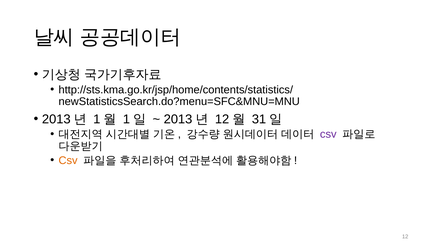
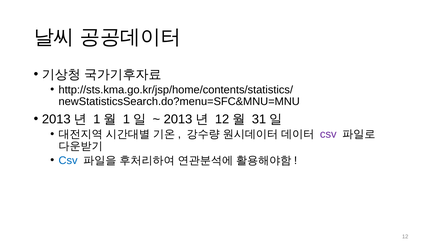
Csv colour: orange -> blue (68, 161)
